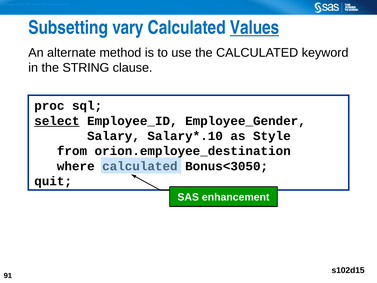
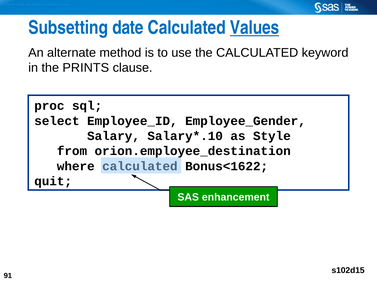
vary: vary -> date (128, 28)
STRING: STRING -> PRINTS (86, 68)
select underline: present -> none (57, 121)
Bonus<3050: Bonus<3050 -> Bonus<1622 (227, 166)
